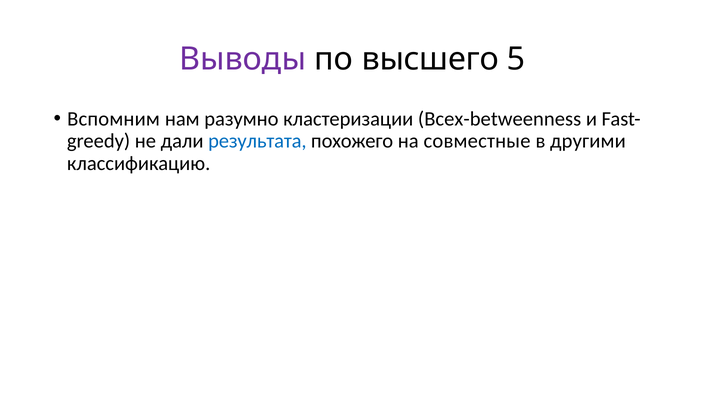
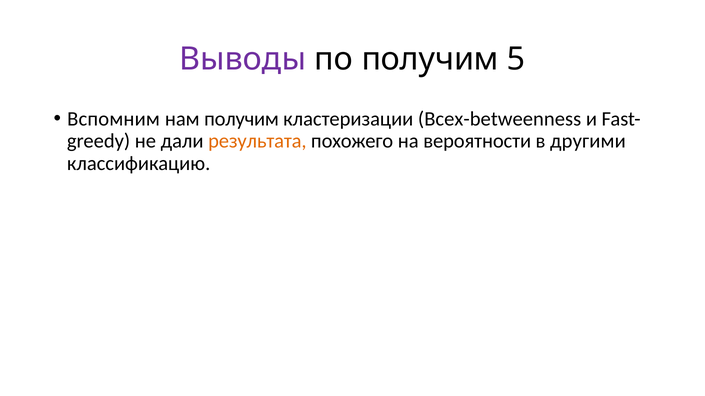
по высшего: высшего -> получим (430, 59)
нам разумно: разумно -> получим (242, 119)
результата colour: blue -> orange (257, 141)
совместные: совместные -> вероятности (477, 141)
